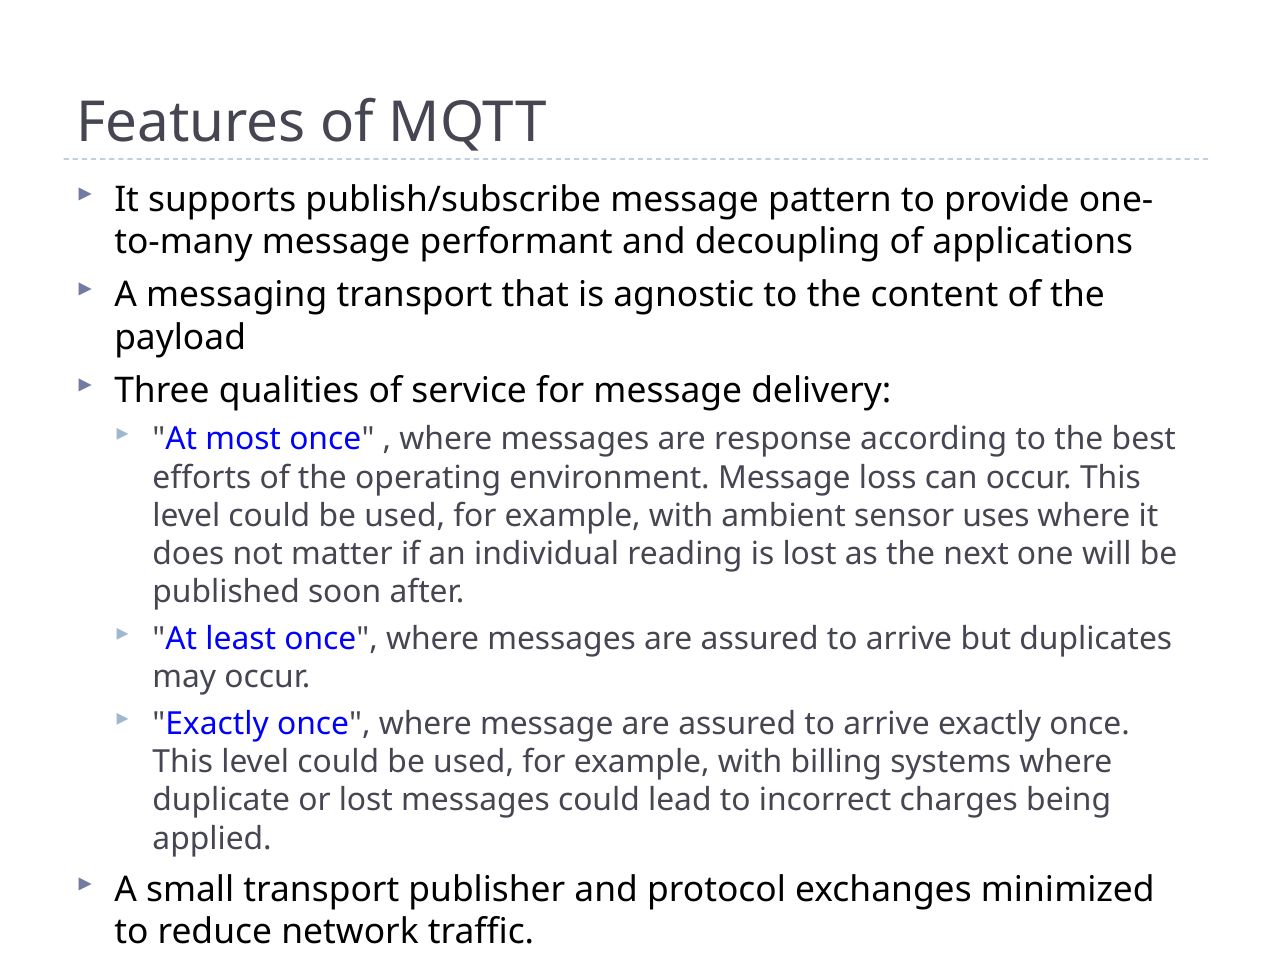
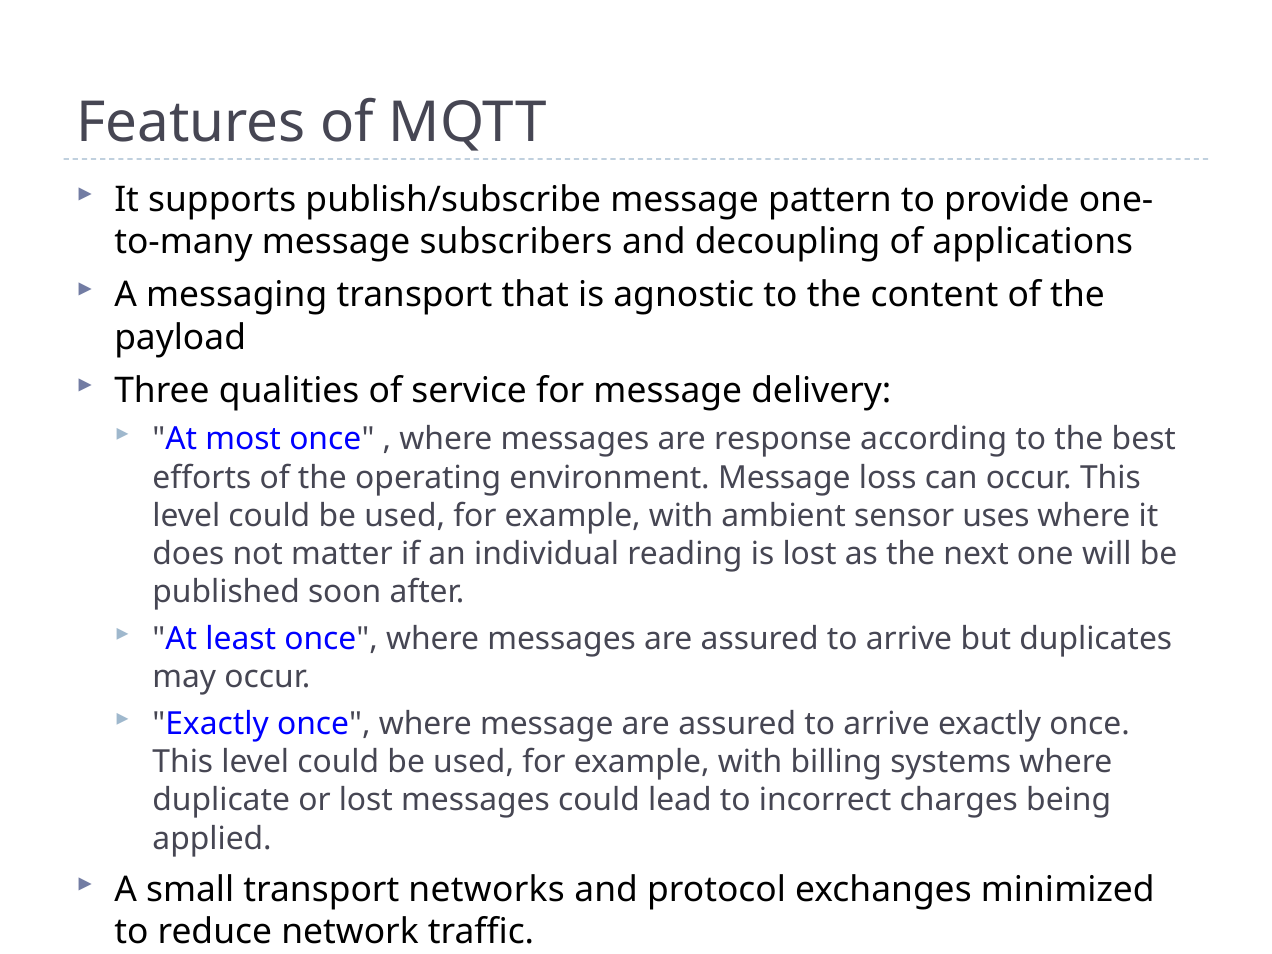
performant: performant -> subscribers (516, 242)
publisher: publisher -> networks (487, 890)
